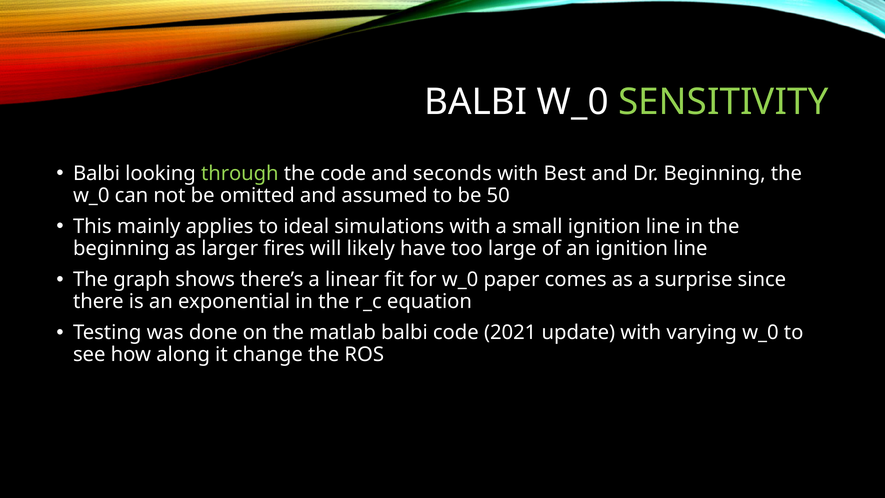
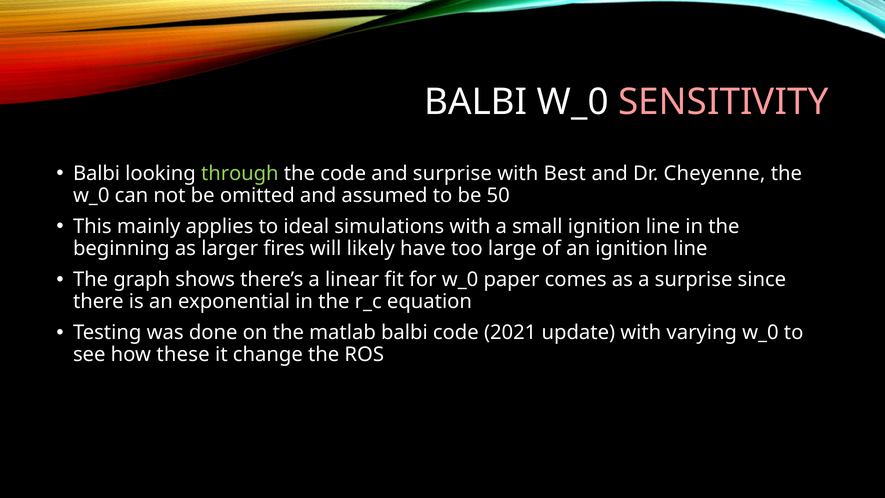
SENSITIVITY colour: light green -> pink (723, 102)
and seconds: seconds -> surprise (452, 173)
Dr Beginning: Beginning -> Cheyenne (714, 173)
along: along -> these (183, 354)
